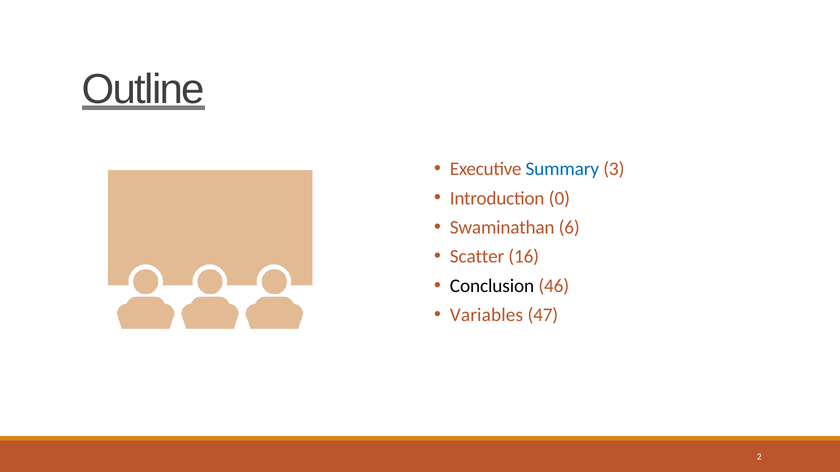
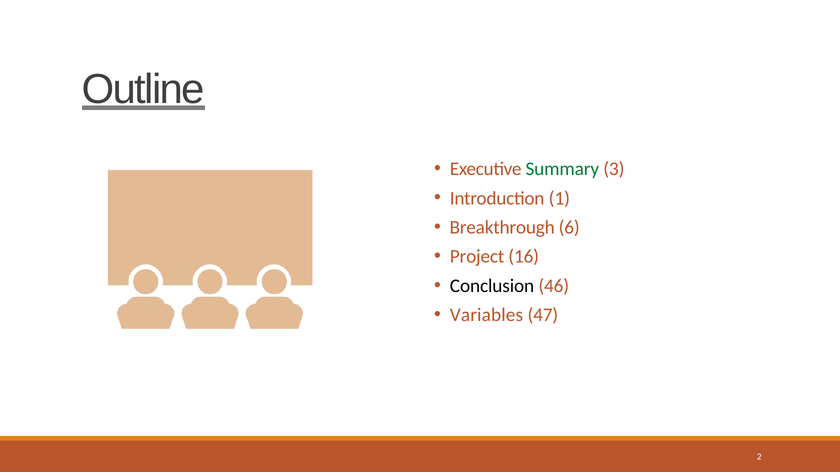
Summary colour: blue -> green (562, 169)
0: 0 -> 1 (559, 198)
Swaminathan: Swaminathan -> Breakthrough (502, 228)
Scatter: Scatter -> Project (477, 257)
